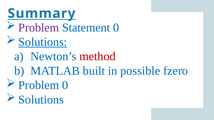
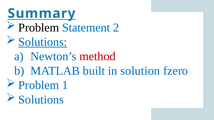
Problem colour: purple -> black (39, 28)
Statement 0: 0 -> 2 (116, 28)
possible: possible -> solution (140, 71)
Problem 0: 0 -> 1 (65, 85)
